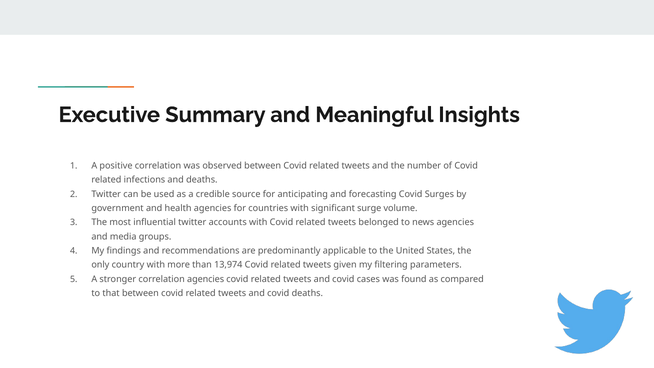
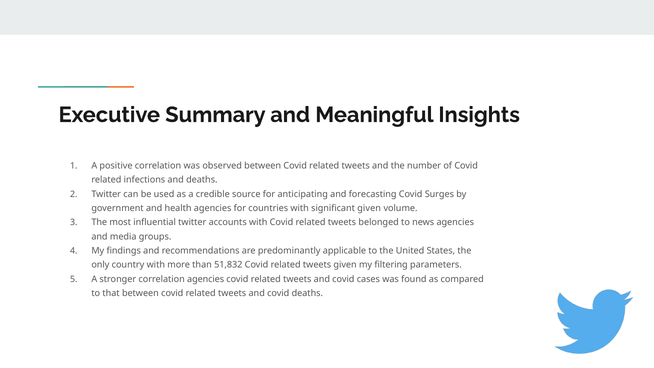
significant surge: surge -> given (369, 208)
13,974: 13,974 -> 51,832 (228, 265)
